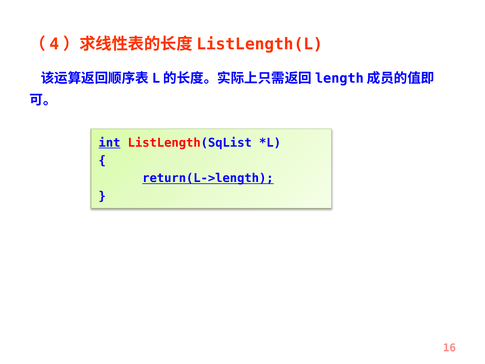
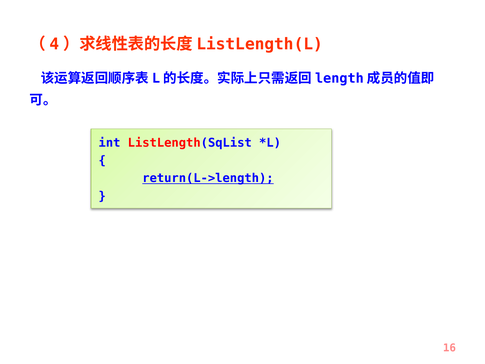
int underline: present -> none (109, 143)
